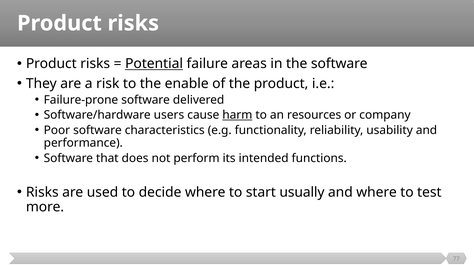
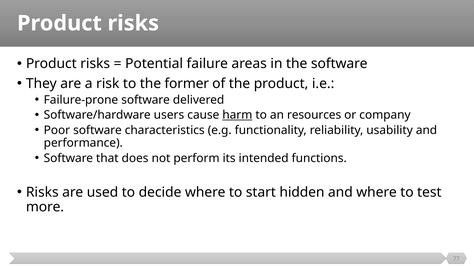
Potential underline: present -> none (154, 64)
enable: enable -> former (187, 84)
usually: usually -> hidden (302, 193)
